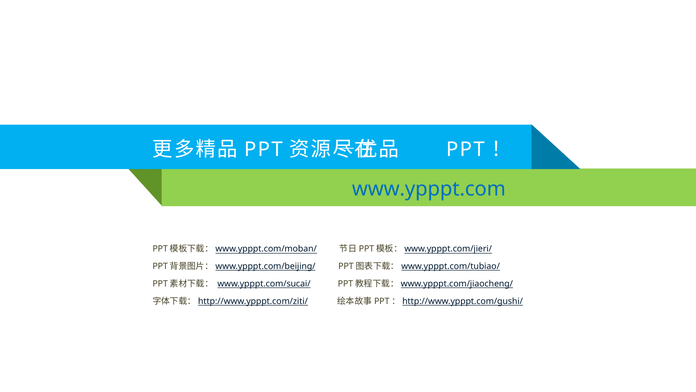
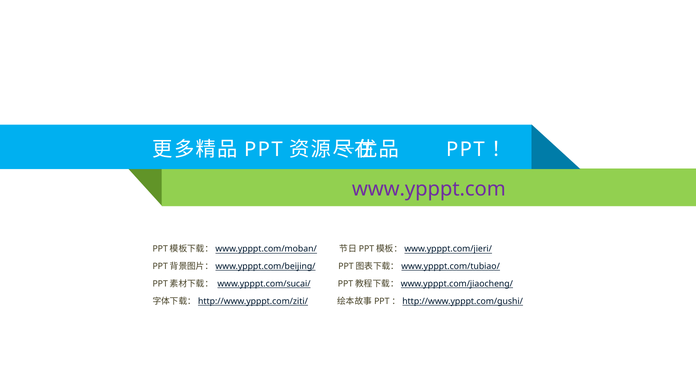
www.ypppt.com colour: blue -> purple (429, 189)
